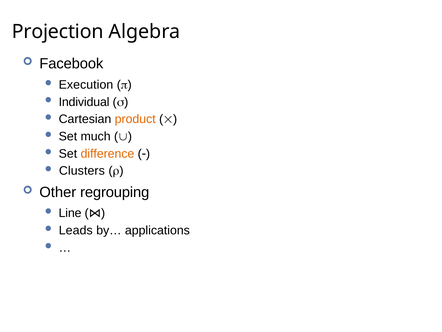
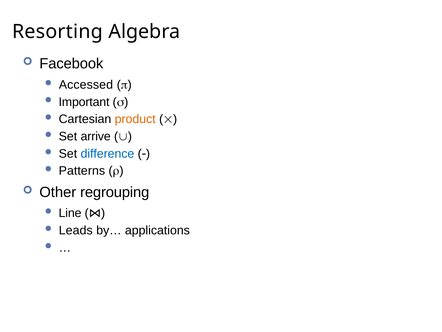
Projection: Projection -> Resorting (57, 32)
Execution: Execution -> Accessed (86, 85)
Individual: Individual -> Important (84, 102)
much: much -> arrive (96, 136)
difference colour: orange -> blue (107, 153)
Clusters: Clusters -> Patterns (82, 171)
